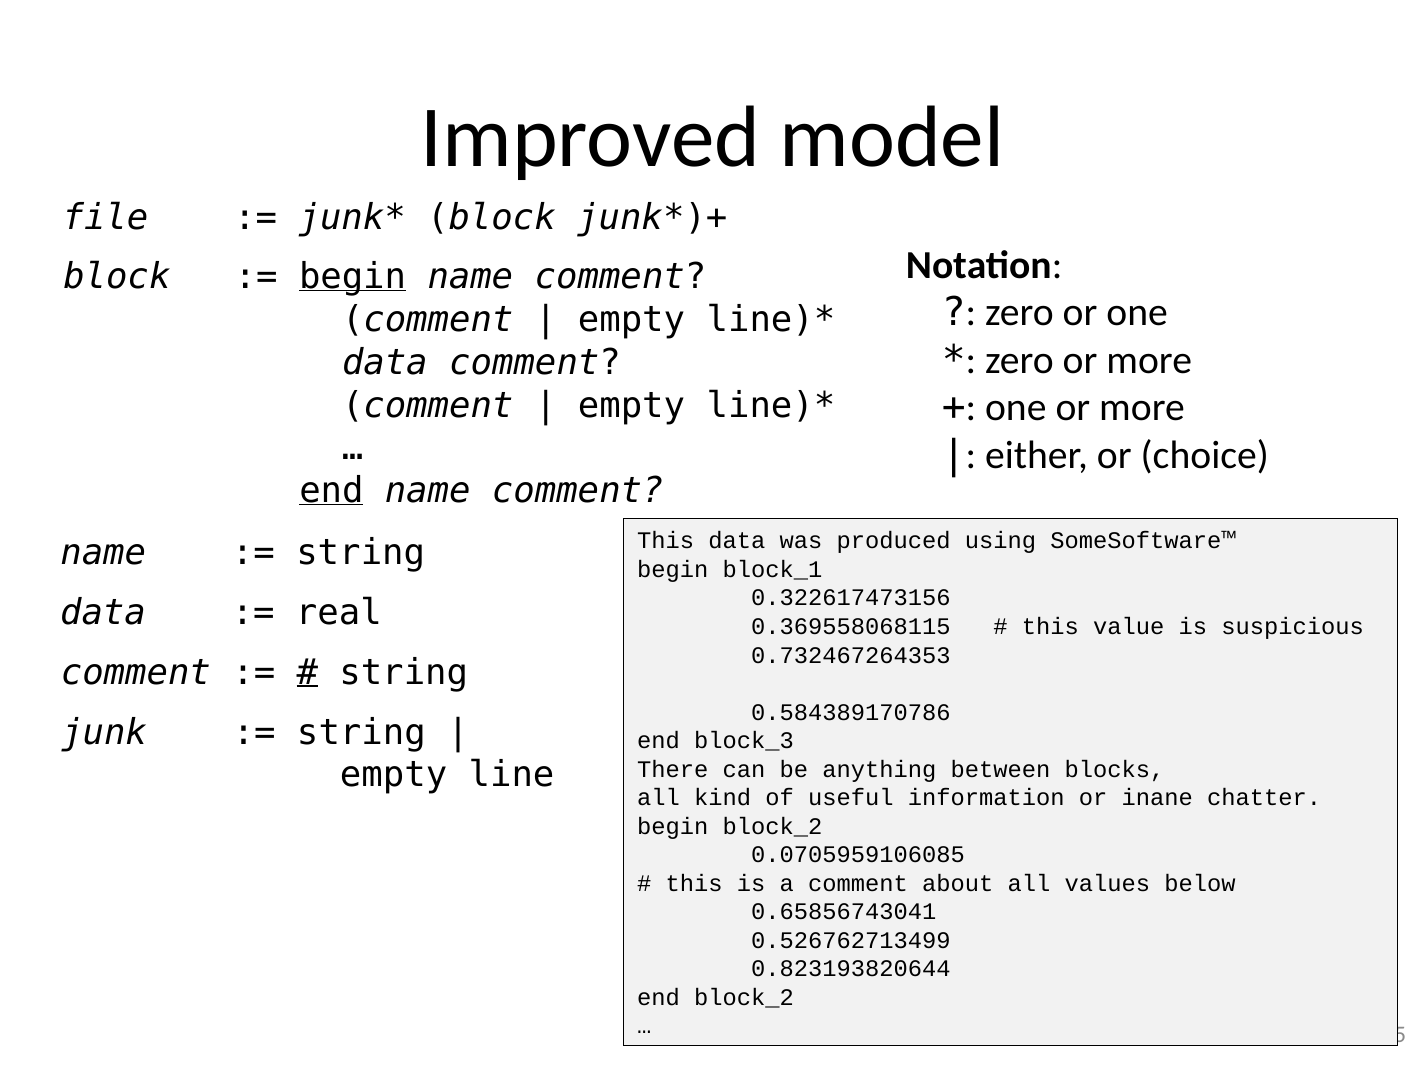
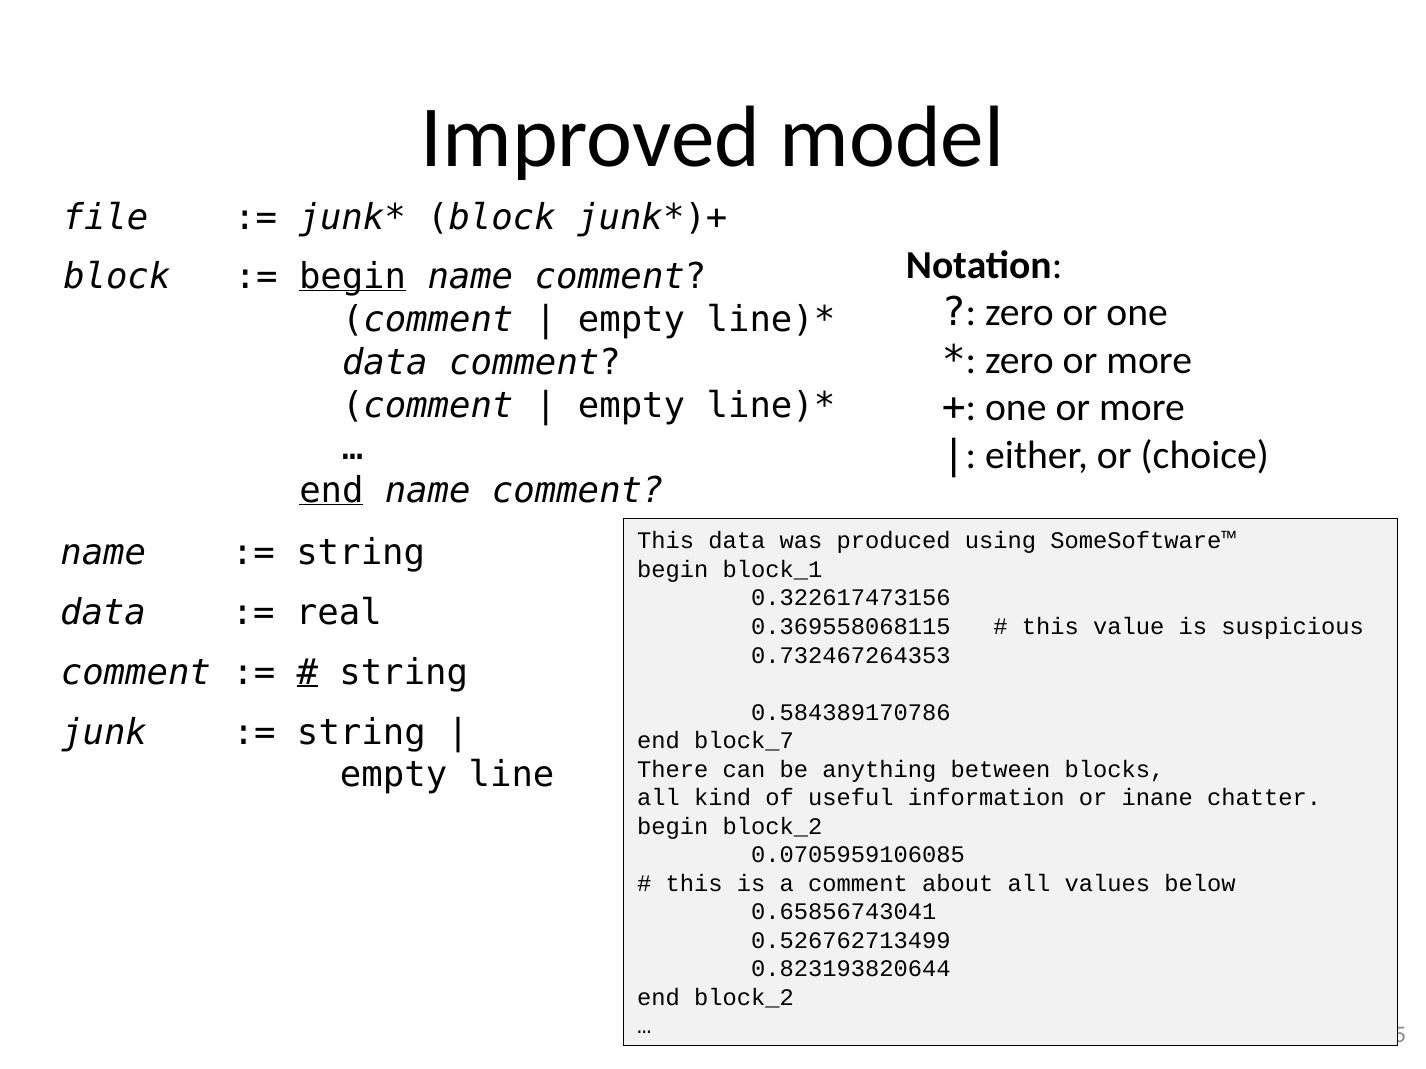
block_3: block_3 -> block_7 (744, 741)
